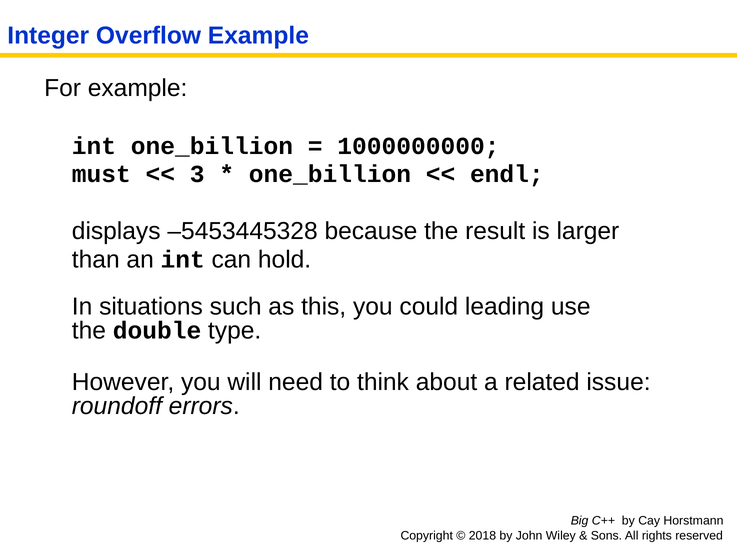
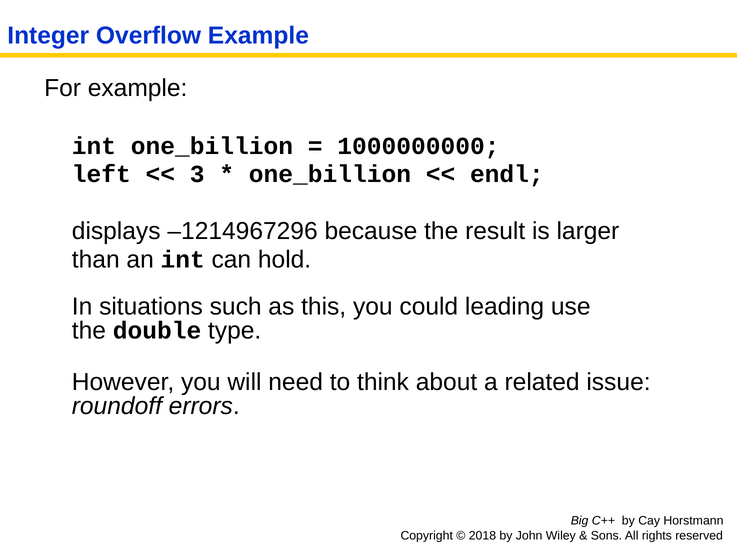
must: must -> left (101, 175)
–5453445328: –5453445328 -> –1214967296 (243, 232)
